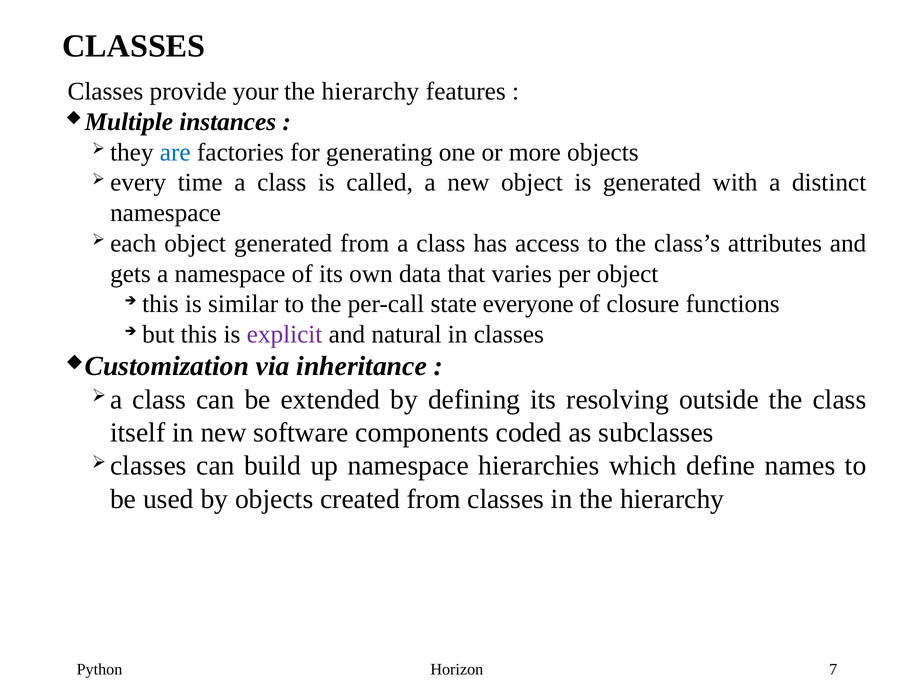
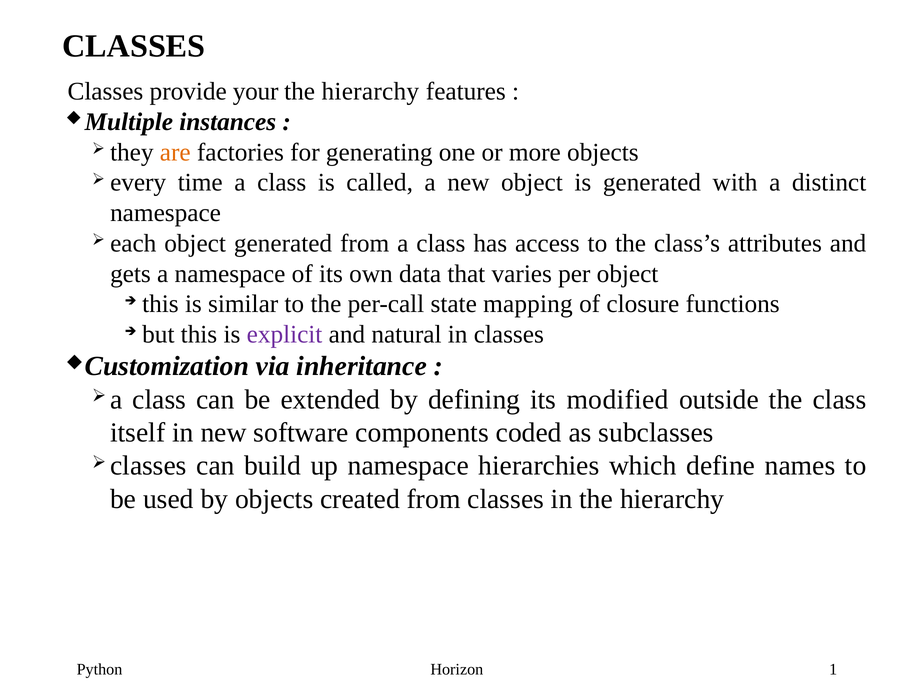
are colour: blue -> orange (175, 152)
everyone: everyone -> mapping (528, 304)
resolving: resolving -> modified (618, 400)
7: 7 -> 1 (833, 670)
